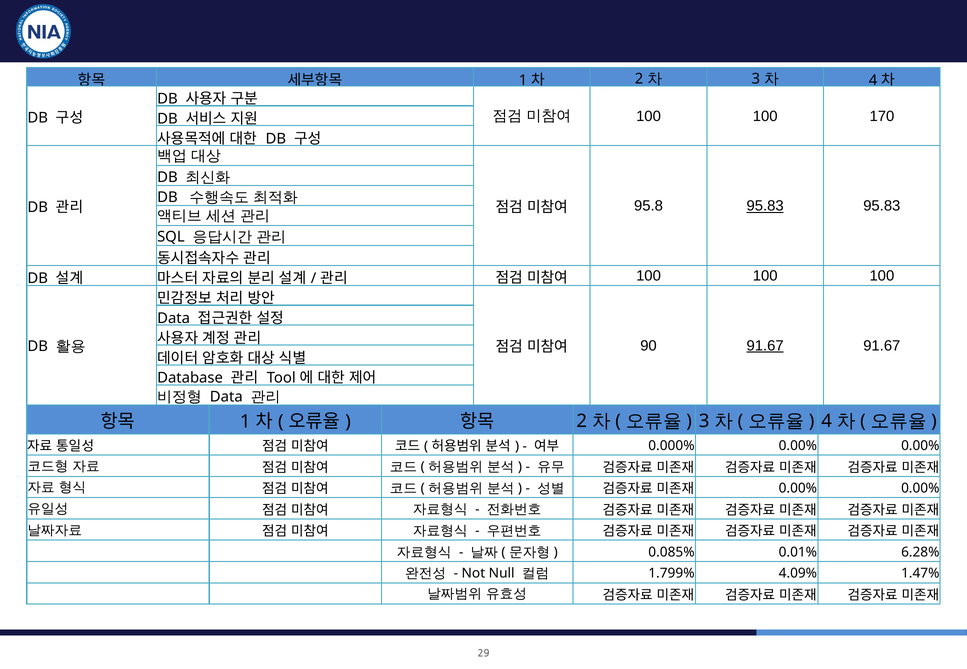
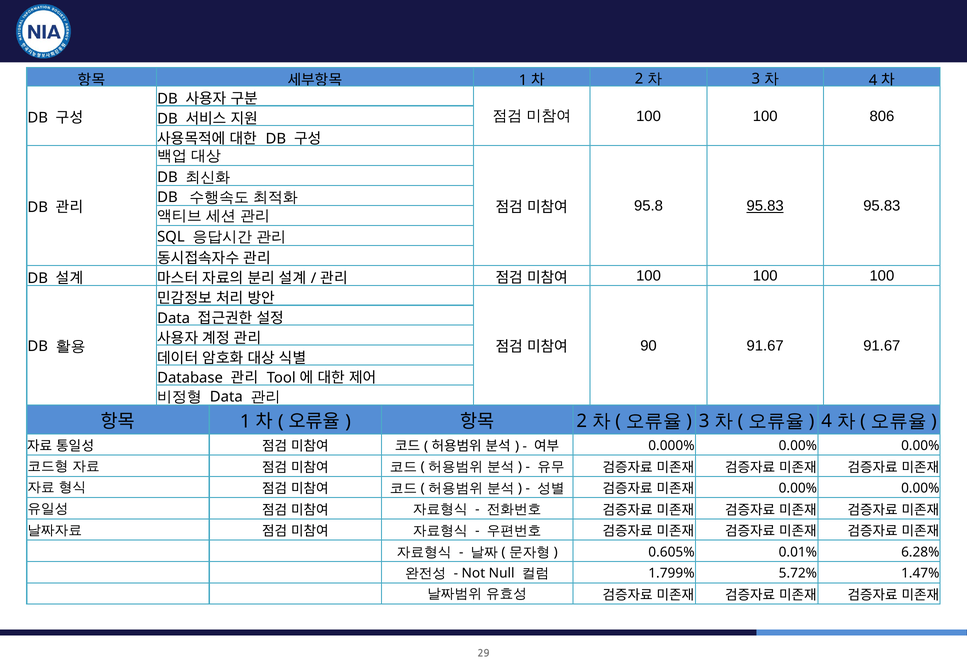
170: 170 -> 806 (882, 116)
91.67 underline: present -> none (765, 346)
0.085%: 0.085% -> 0.605% (671, 552)
4.09%: 4.09% -> 5.72% (798, 574)
